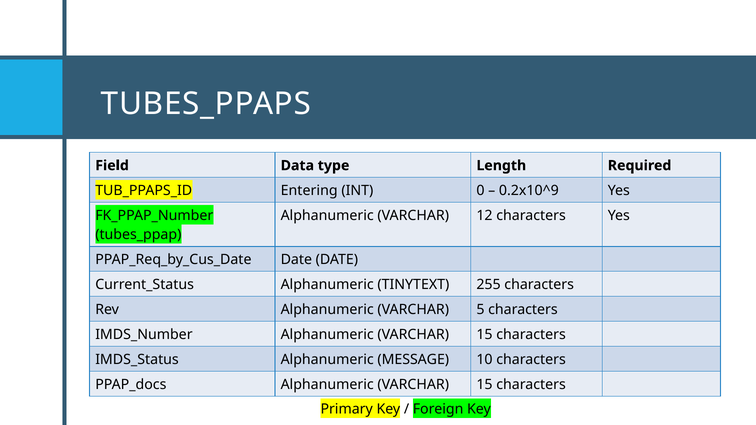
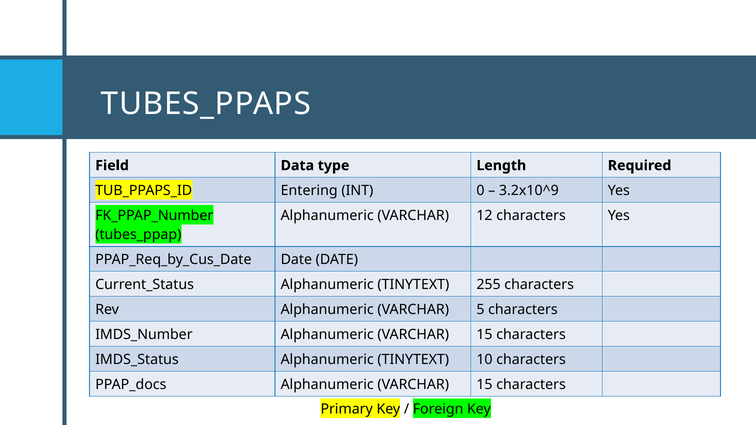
0.2x10^9: 0.2x10^9 -> 3.2x10^9 (529, 191)
MESSAGE: MESSAGE -> TINYTEXT (413, 360)
